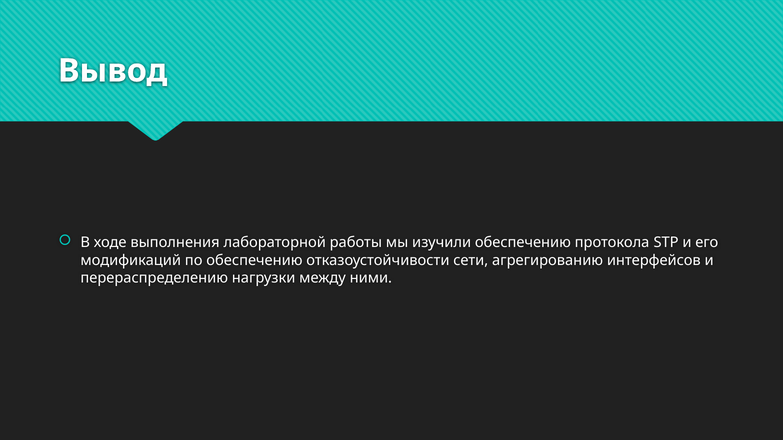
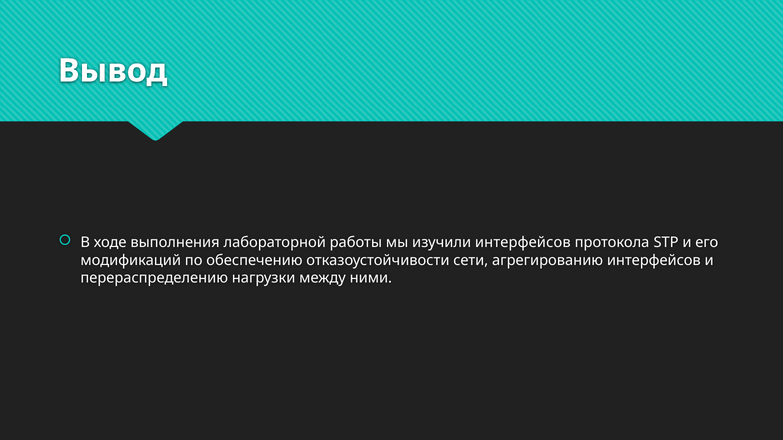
изучили обеспечению: обеспечению -> интерфейсов (523, 243)
